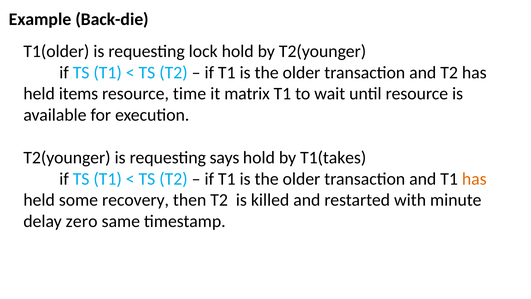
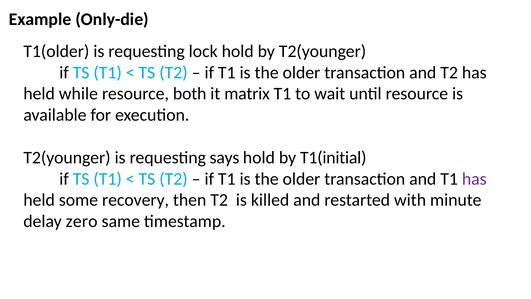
Back-die: Back-die -> Only-die (112, 19)
items: items -> while (78, 94)
time: time -> both (190, 94)
T1(takes: T1(takes -> T1(initial (333, 157)
has colour: orange -> purple (474, 179)
